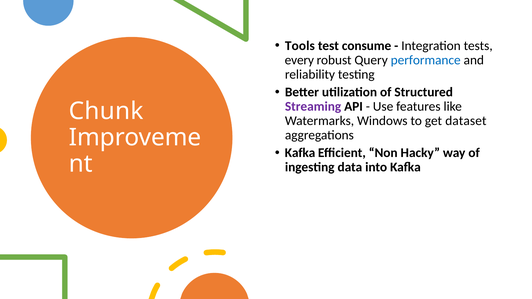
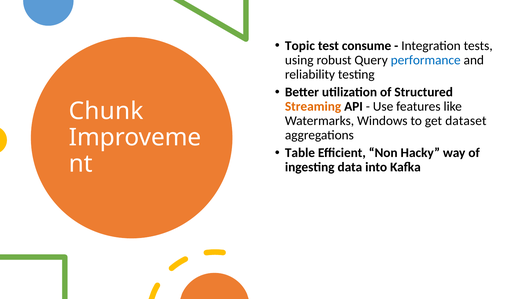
Tools: Tools -> Topic (300, 46)
every: every -> using (299, 60)
Streaming colour: purple -> orange (313, 107)
Kafka: Kafka -> Table (300, 153)
